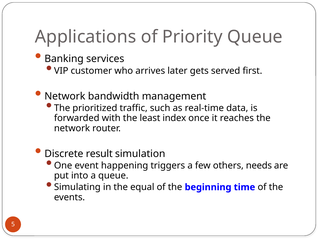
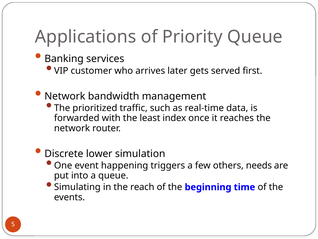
result: result -> lower (99, 153)
equal: equal -> reach (142, 187)
